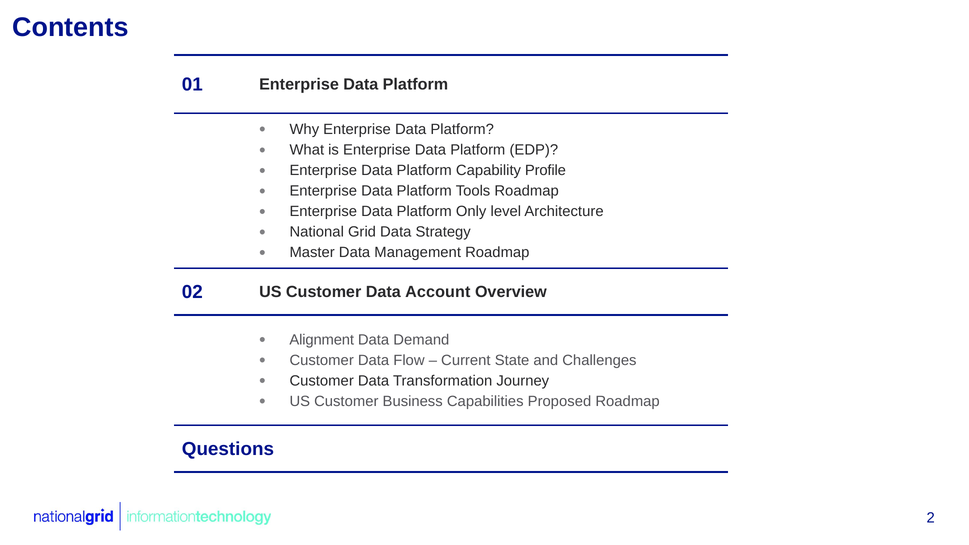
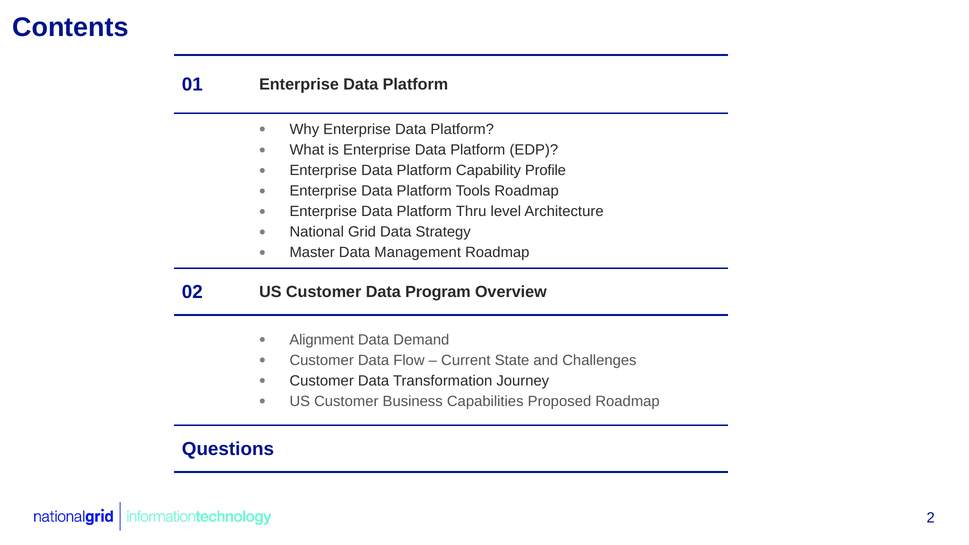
Only: Only -> Thru (471, 212)
Account: Account -> Program (438, 292)
